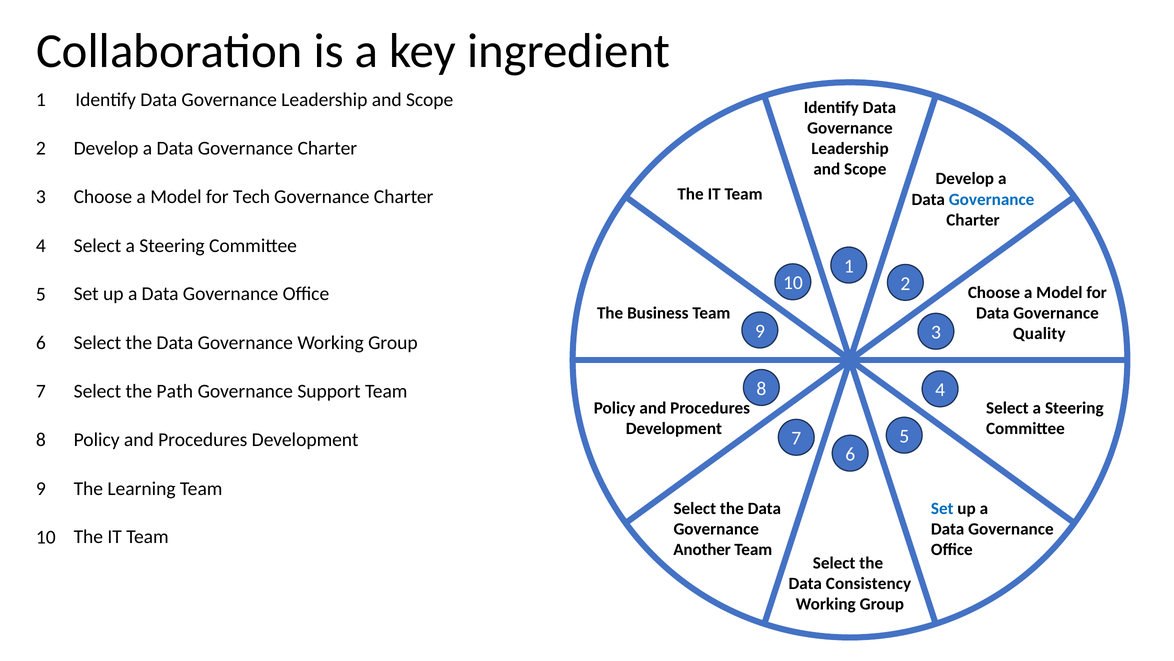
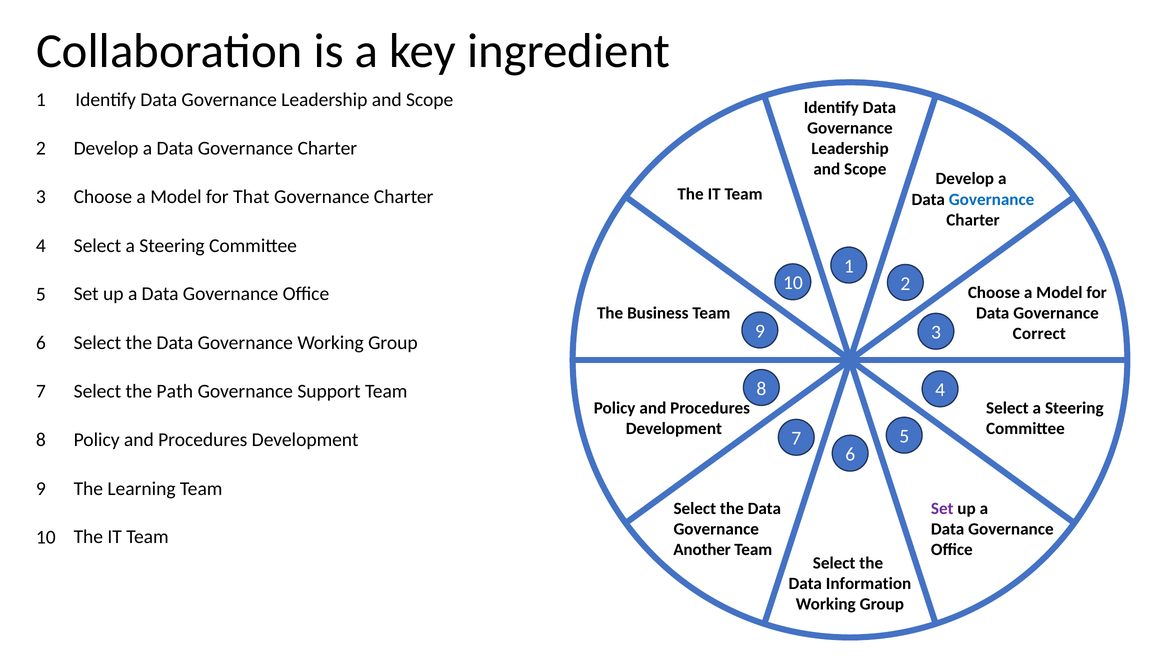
Tech: Tech -> That (251, 197)
Quality: Quality -> Correct (1039, 333)
Set colour: blue -> purple (942, 508)
Consistency: Consistency -> Information (869, 583)
